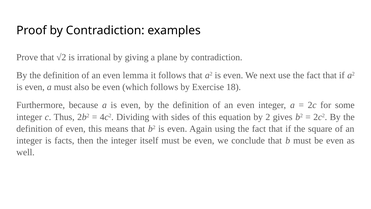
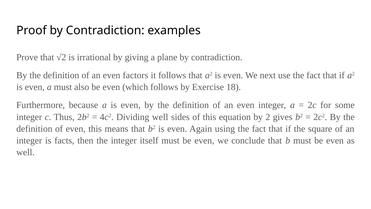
lemma: lemma -> factors (136, 75)
Dividing with: with -> well (160, 117)
